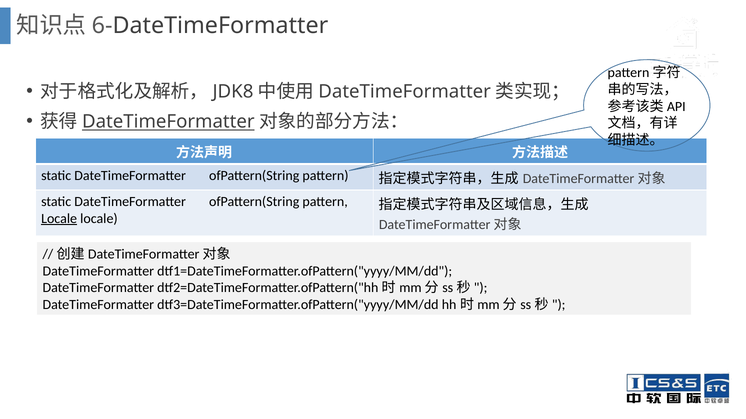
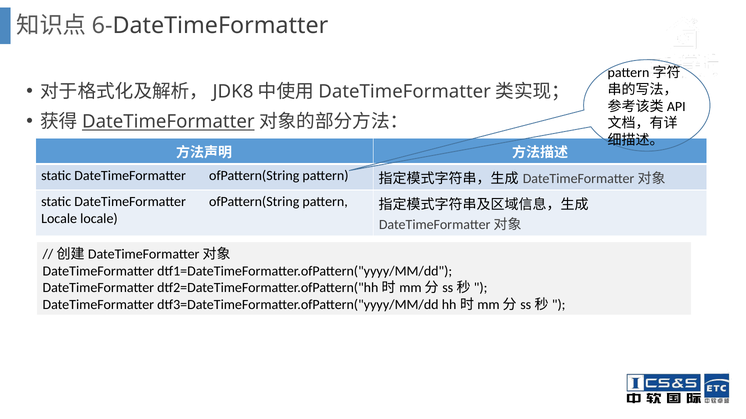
Locale underline: present -> none (59, 219)
